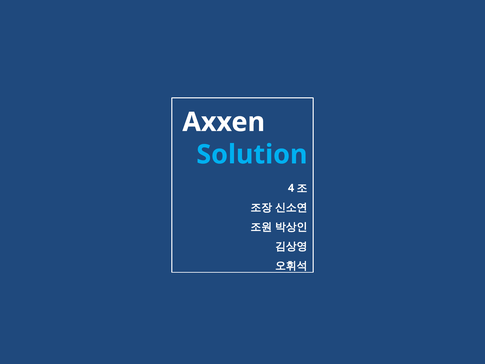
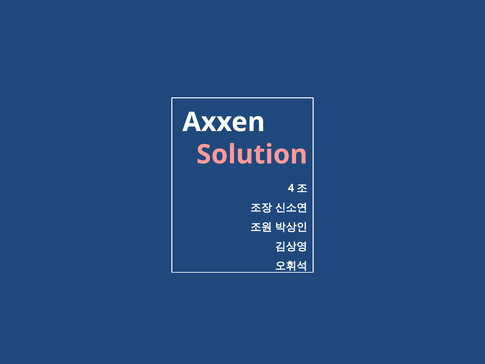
Solution colour: light blue -> pink (252, 154)
